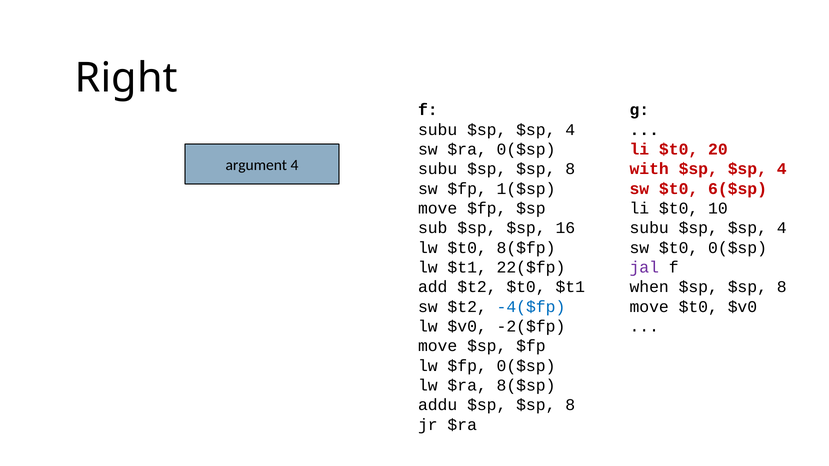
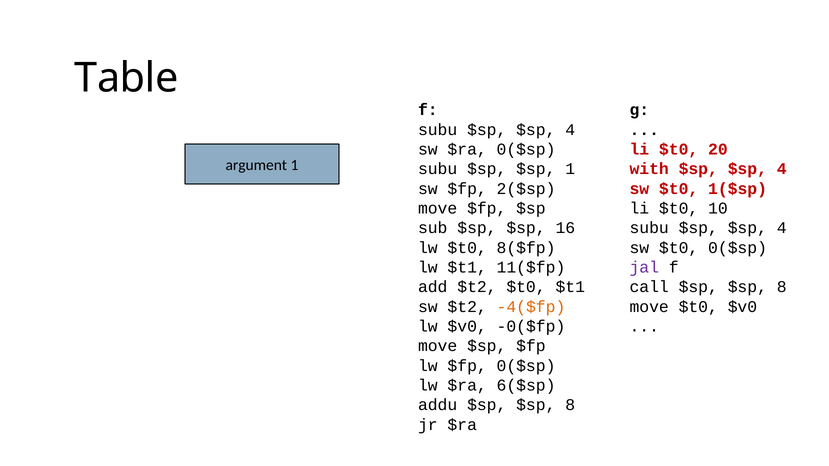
Right: Right -> Table (127, 78)
argument 4: 4 -> 1 (294, 165)
subu $sp $sp 8: 8 -> 1 (570, 169)
1($sp: 1($sp -> 2($sp (526, 189)
6($sp: 6($sp -> 1($sp (738, 189)
22($fp: 22($fp -> 11($fp (531, 268)
when: when -> call (649, 287)
-4($fp colour: blue -> orange (531, 307)
-2($fp: -2($fp -> -0($fp (531, 327)
8($sp: 8($sp -> 6($sp (526, 386)
